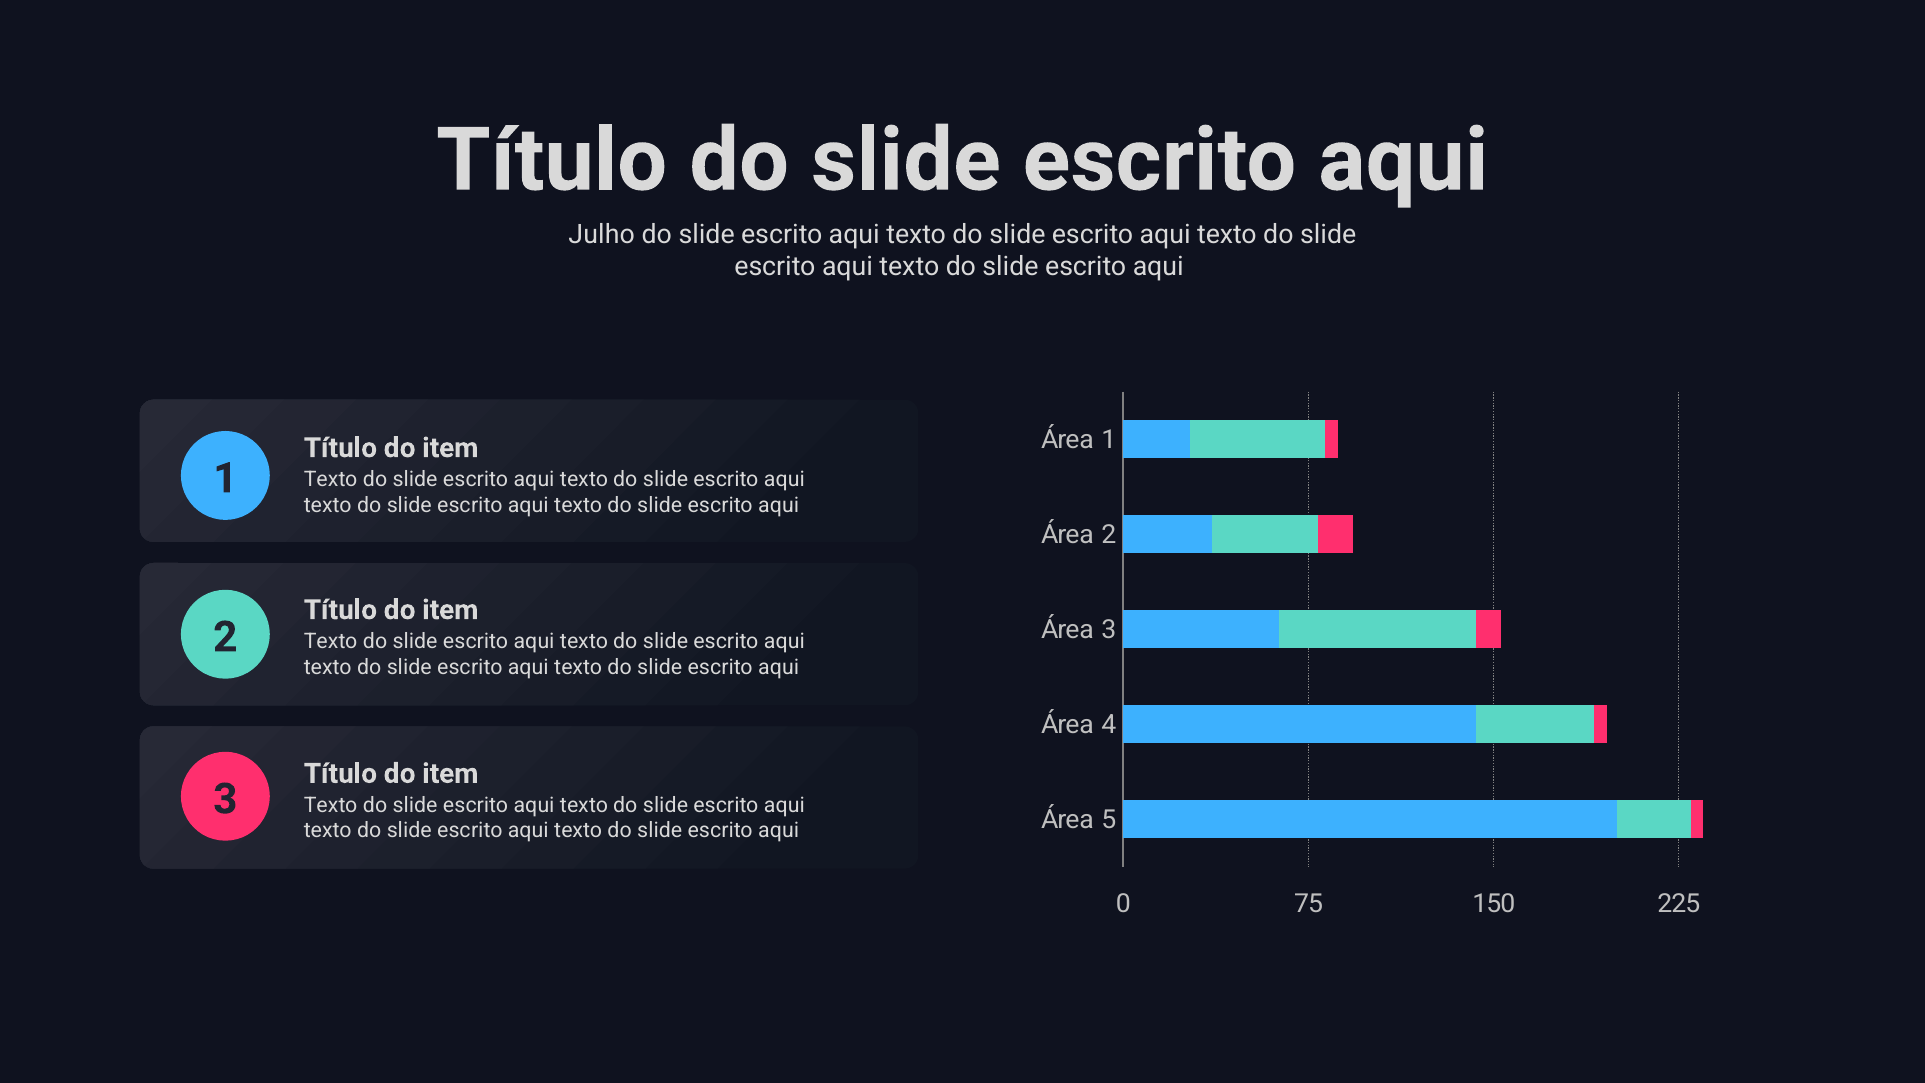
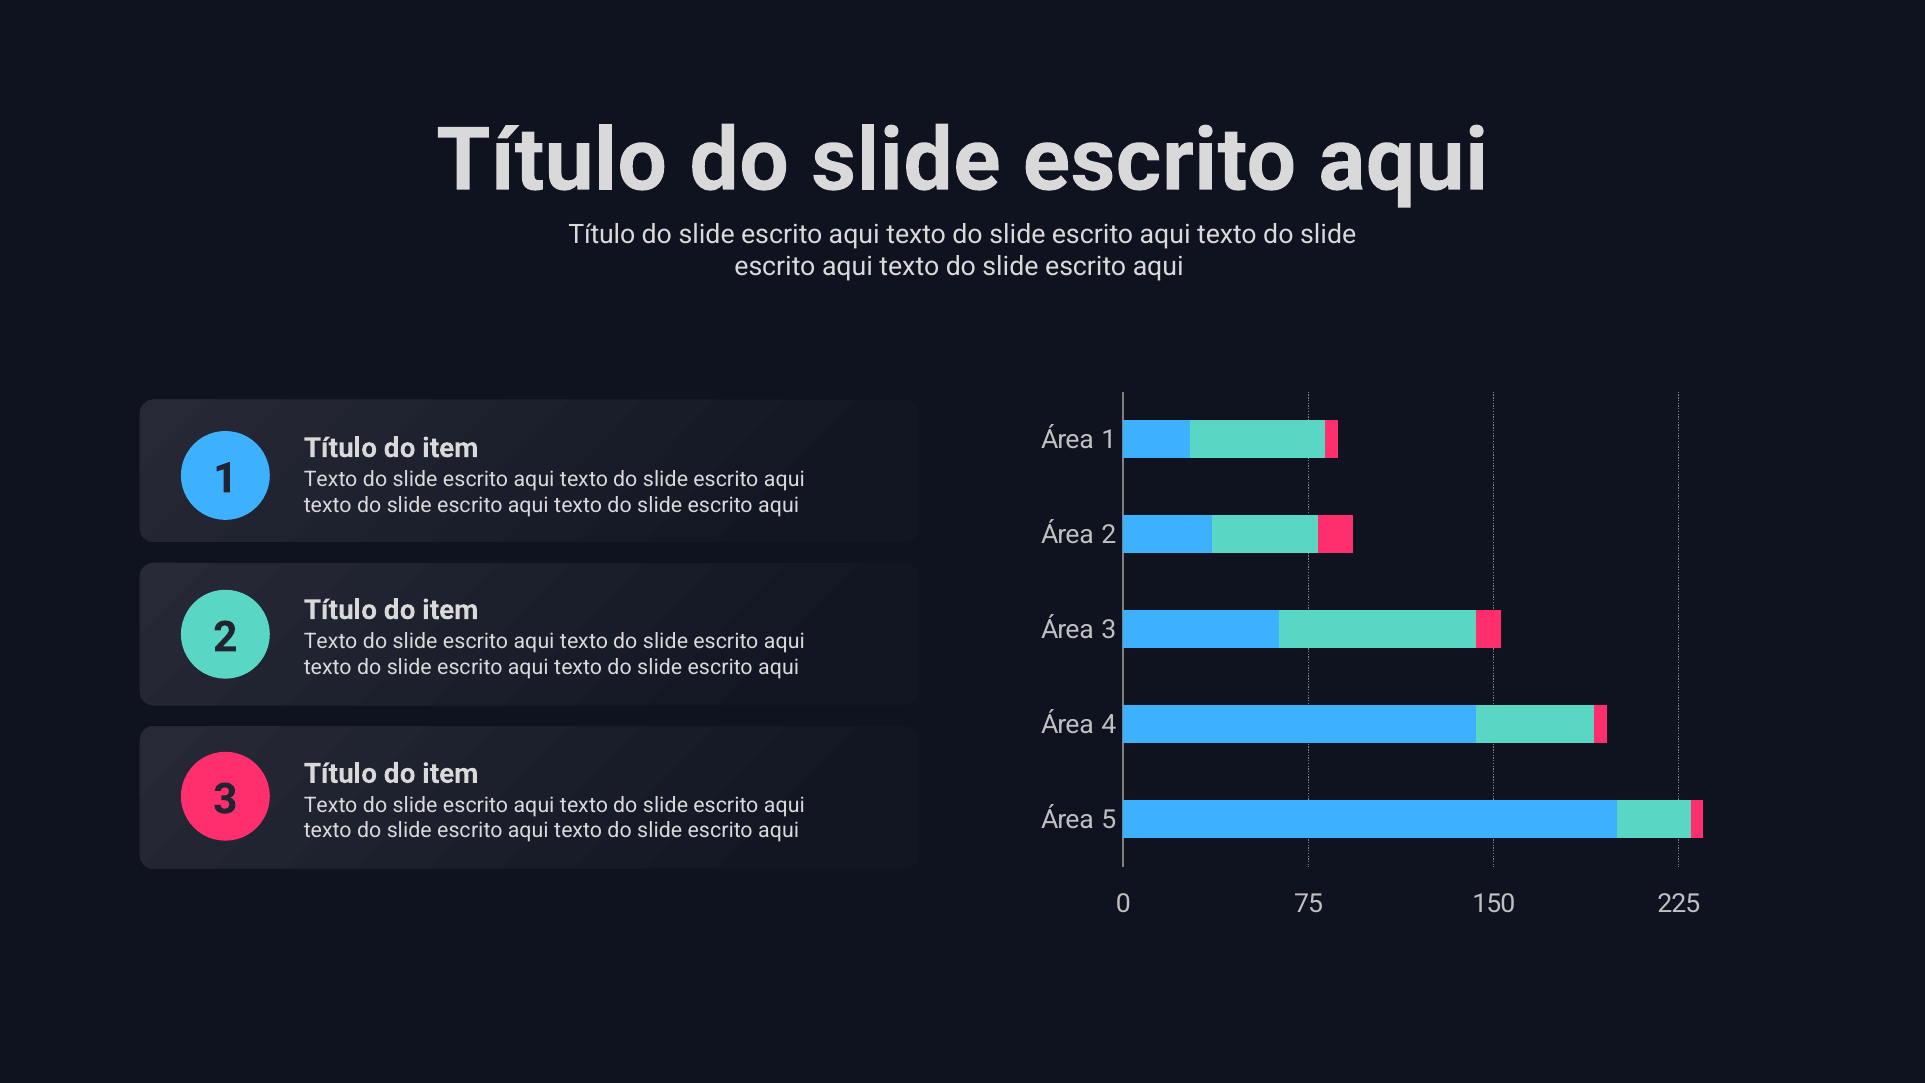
Julho: Julho -> Título (602, 235)
